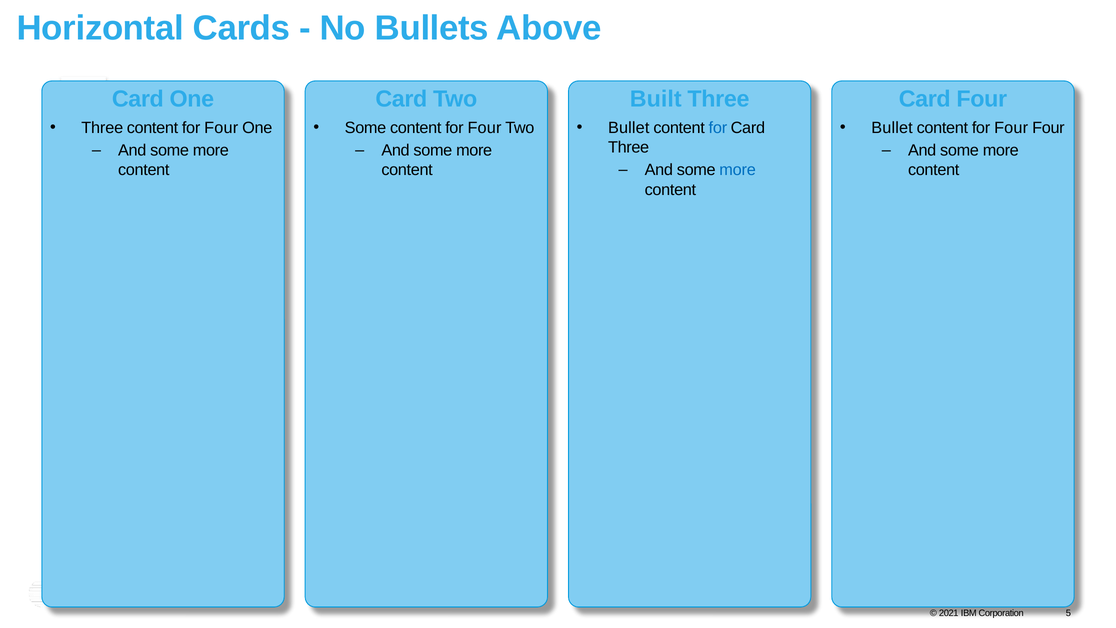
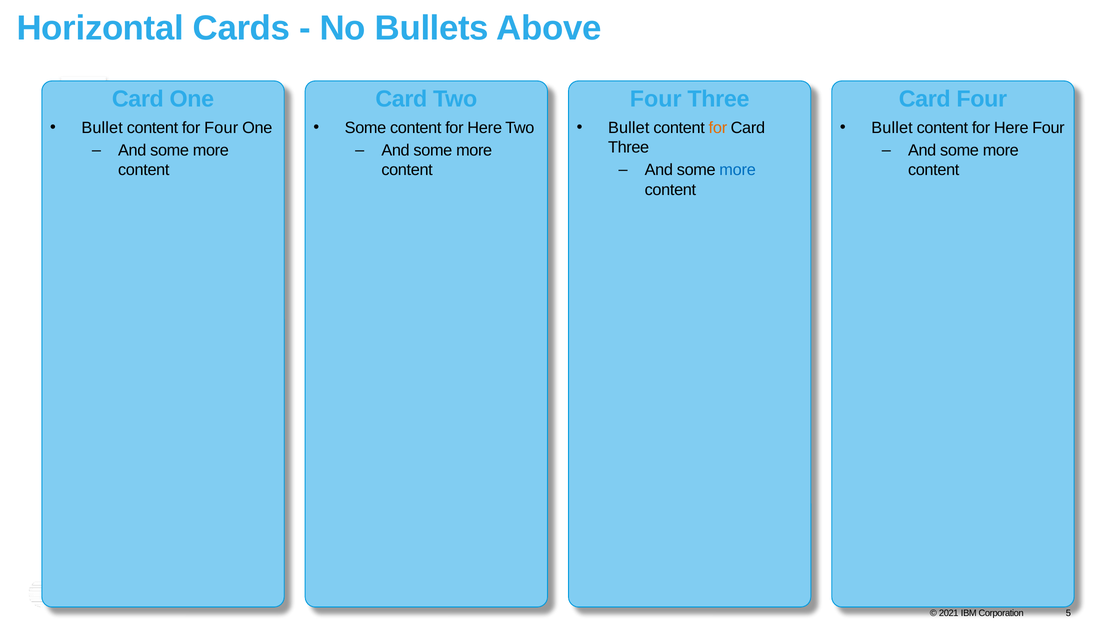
Built: Built -> Four (656, 99)
Three: Three -> Bullet (102, 128)
Some content for Four: Four -> Here (485, 128)
for colour: blue -> orange (718, 128)
Four: Four -> Here (1011, 128)
